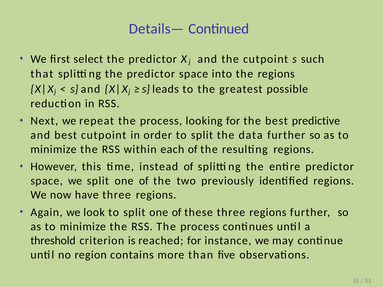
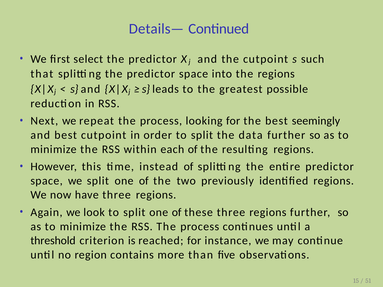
predictive: predictive -> seemingly (316, 121)
